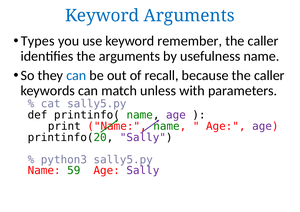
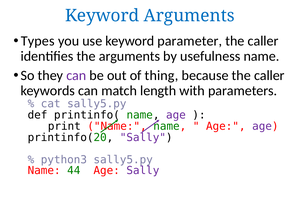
remember: remember -> parameter (190, 41)
can colour: blue -> purple (76, 75)
recall: recall -> thing (161, 75)
unless: unless -> length (158, 90)
59: 59 -> 44 (74, 170)
